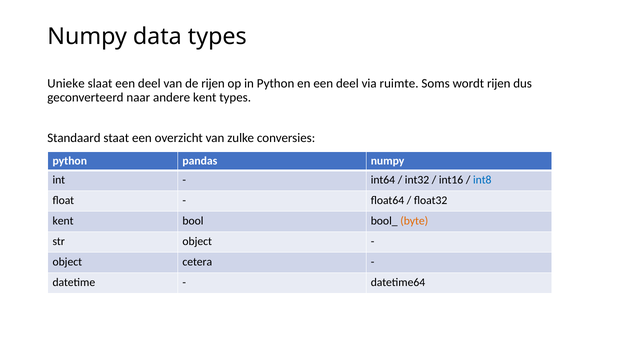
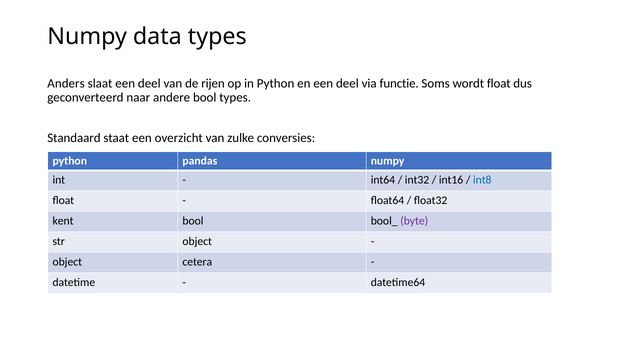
Unieke: Unieke -> Anders (66, 83)
ruimte: ruimte -> functie (399, 83)
wordt rijen: rijen -> float (499, 83)
andere kent: kent -> bool (205, 97)
byte colour: orange -> purple (414, 221)
